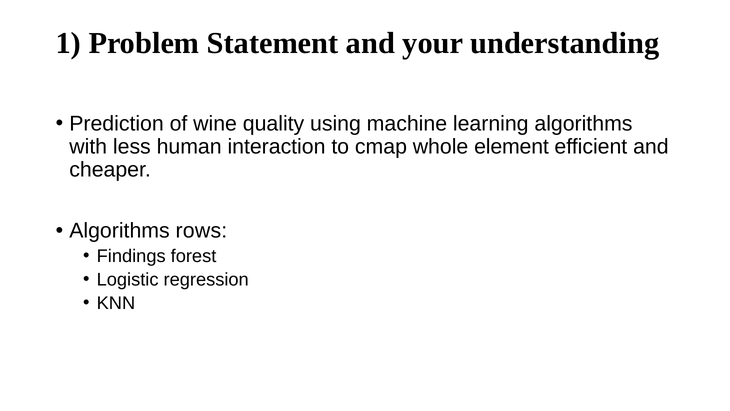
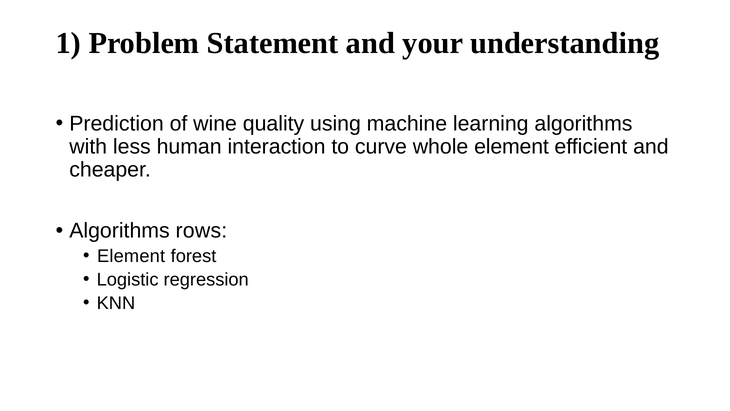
cmap: cmap -> curve (381, 146)
Findings: Findings -> Element (131, 256)
